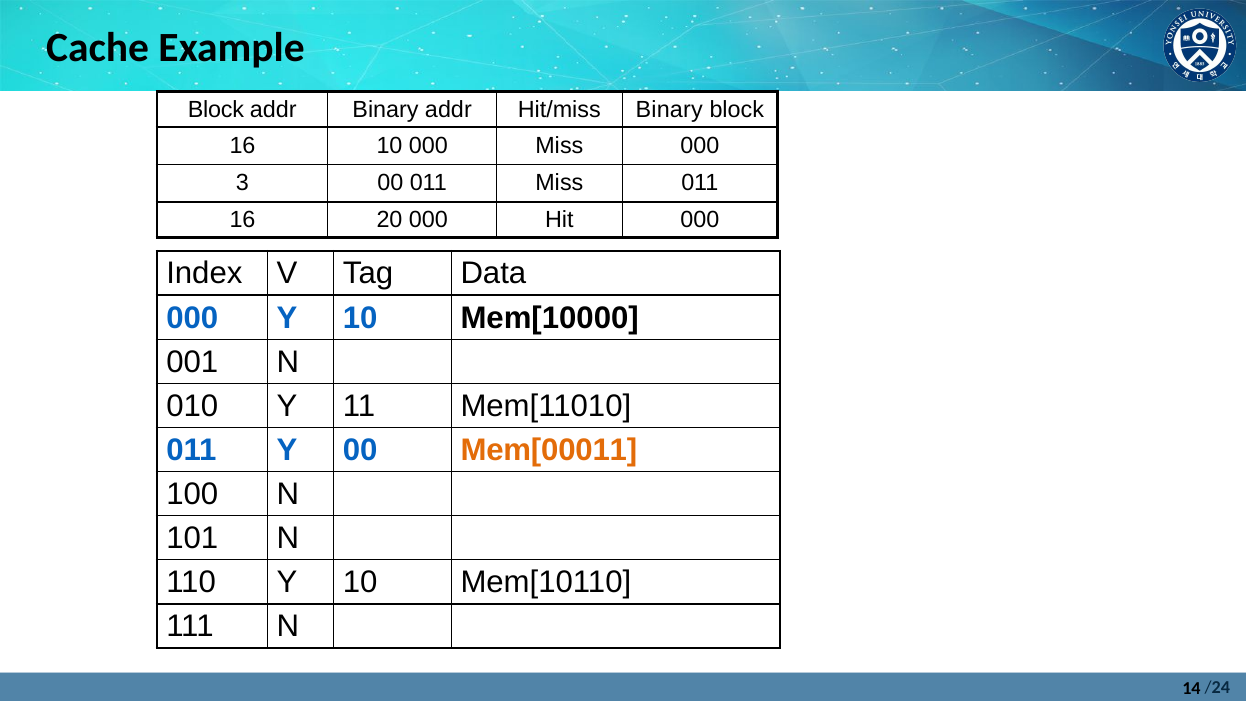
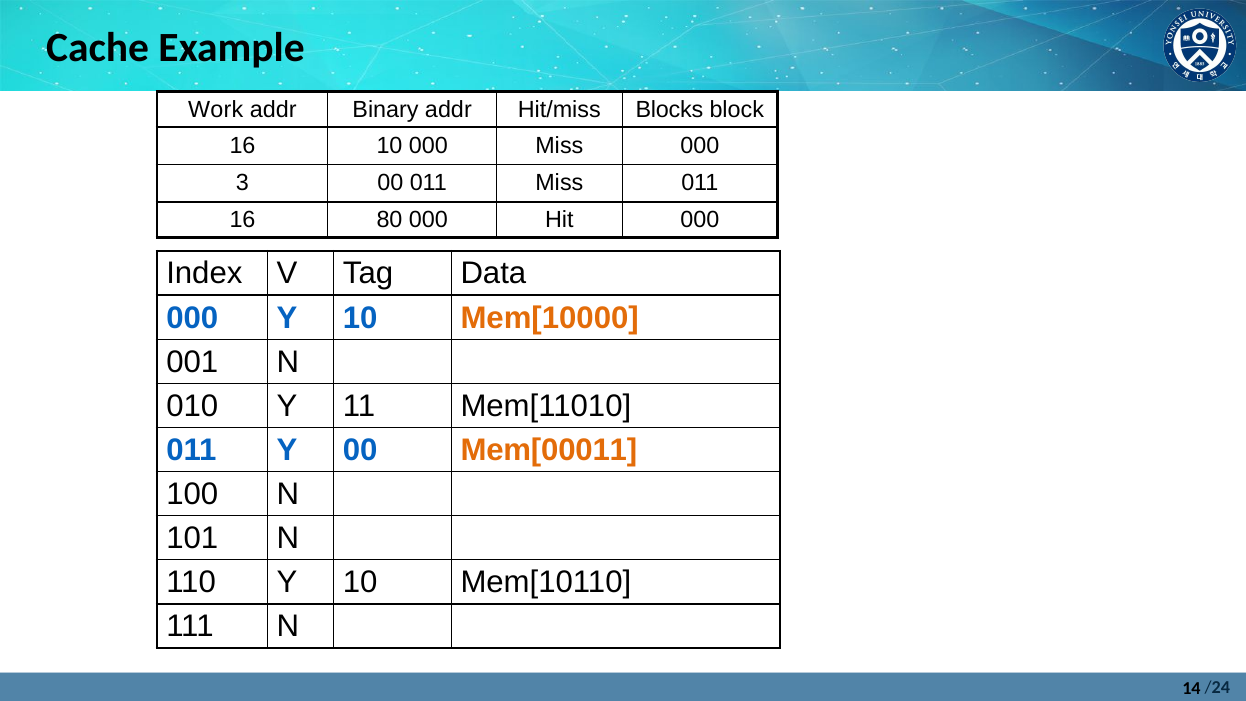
Block: Block -> Work (216, 110)
Hit/miss Binary: Binary -> Blocks (669, 110)
20: 20 -> 80 (389, 220)
Mem[10000 colour: black -> orange (550, 318)
